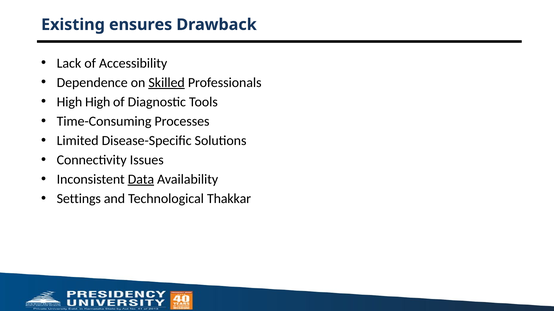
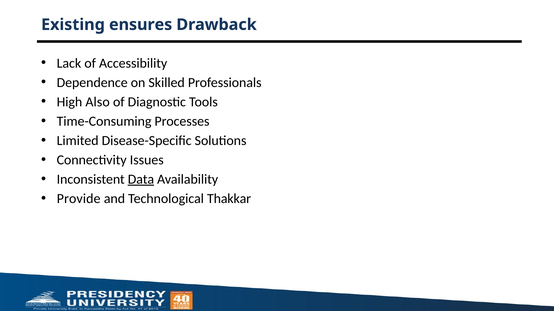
Skilled underline: present -> none (167, 83)
High High: High -> Also (98, 102)
Settings: Settings -> Provide (79, 199)
